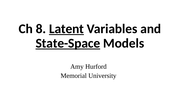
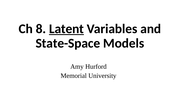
State-Space underline: present -> none (68, 43)
